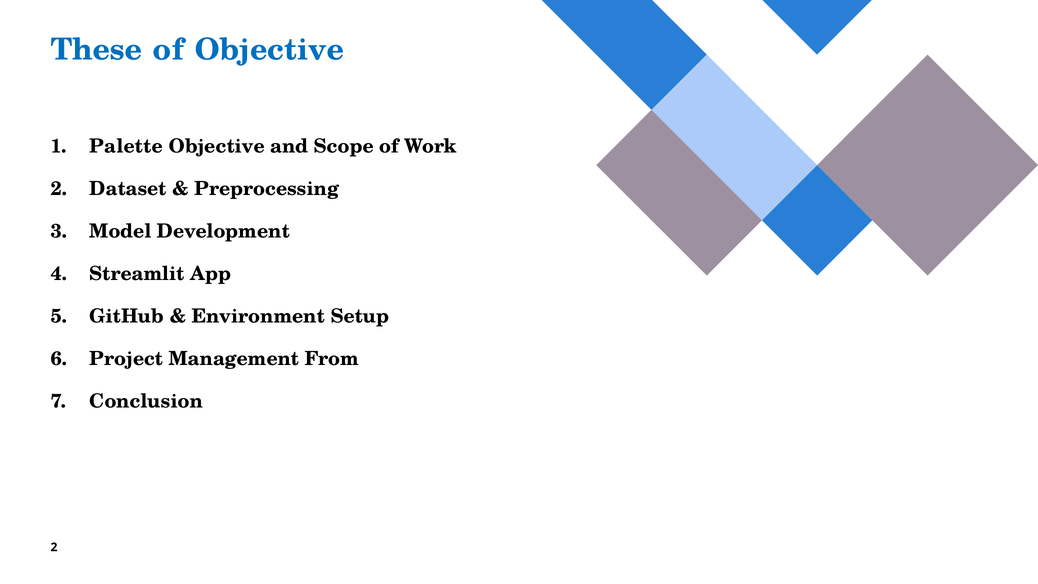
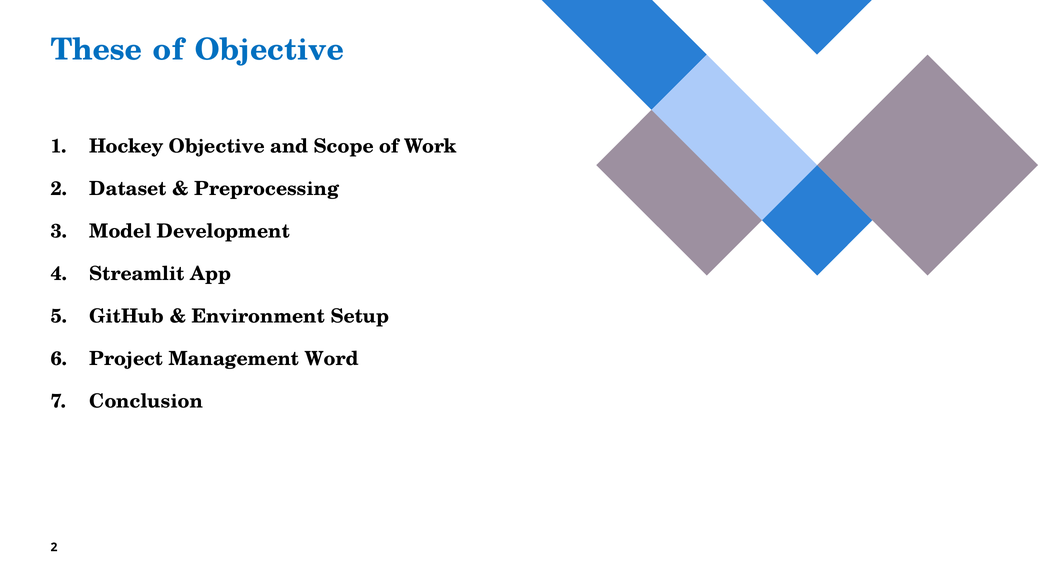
Palette: Palette -> Hockey (126, 146)
From: From -> Word (332, 359)
